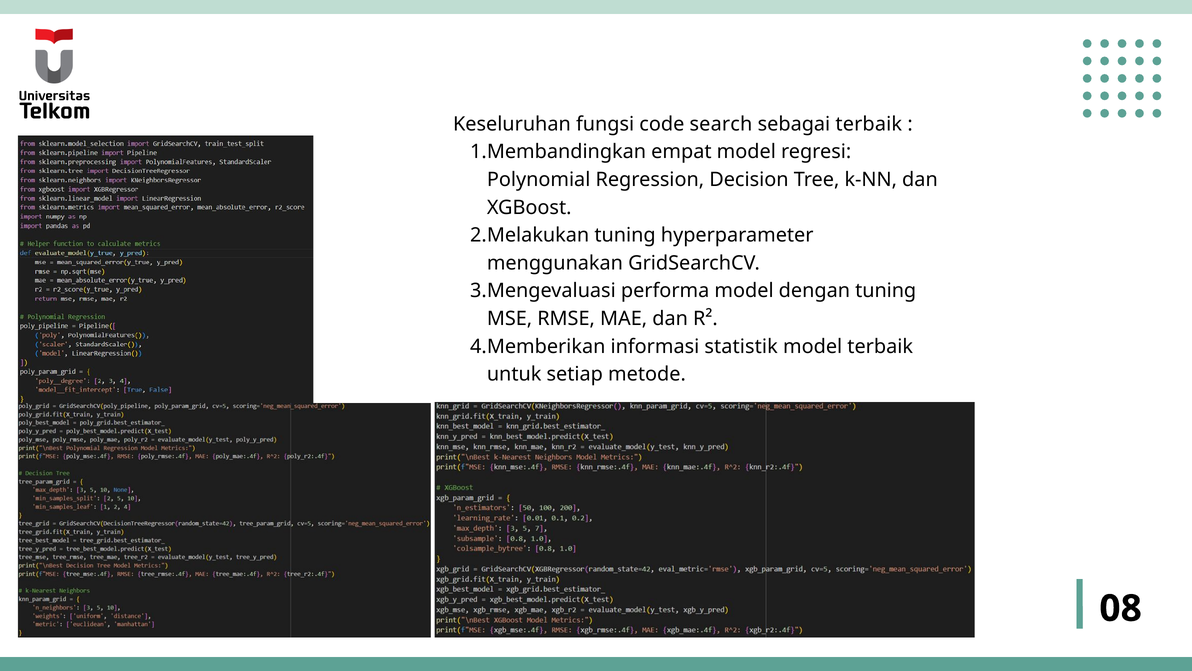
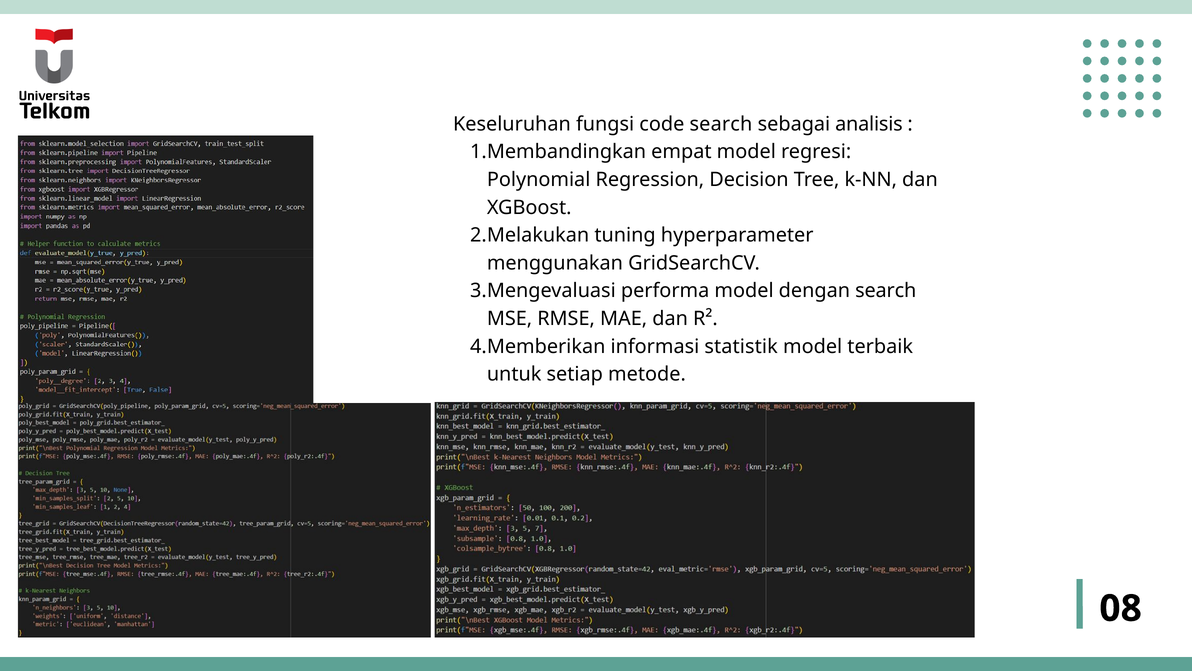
sebagai terbaik: terbaik -> analisis (869, 124)
dengan tuning: tuning -> search (886, 291)
